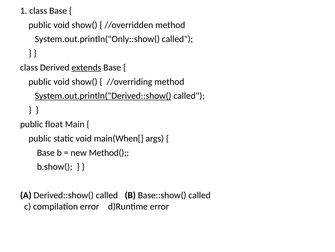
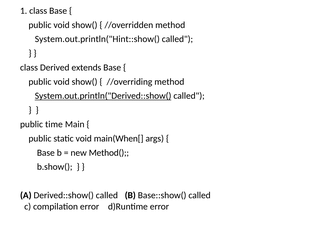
System.out.println("Only::show(: System.out.println("Only::show( -> System.out.println("Hint::show( (97, 39)
extends underline: present -> none (86, 67)
float: float -> time (54, 124)
